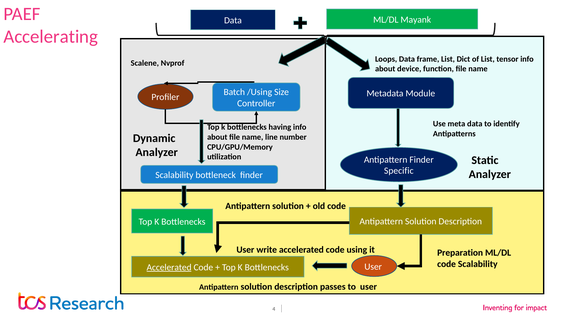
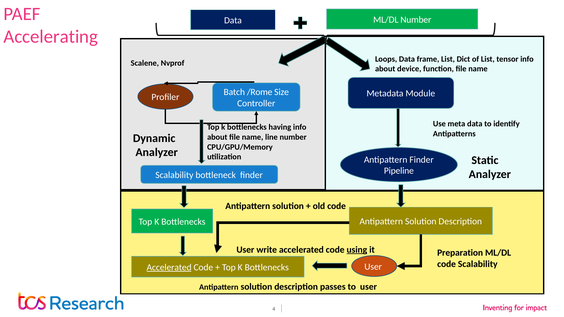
ML/DL Mayank: Mayank -> Number (416, 20)
/Using: /Using -> /Rome (260, 92)
Specific: Specific -> Pipeline (399, 171)
using underline: none -> present (357, 250)
